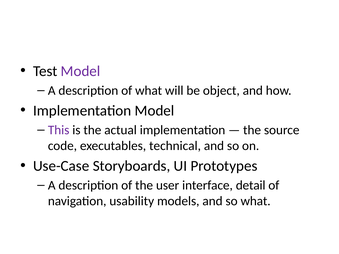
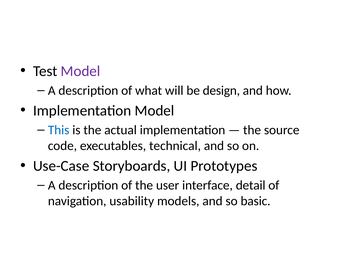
object: object -> design (221, 91)
This colour: purple -> blue (59, 130)
so what: what -> basic (256, 201)
